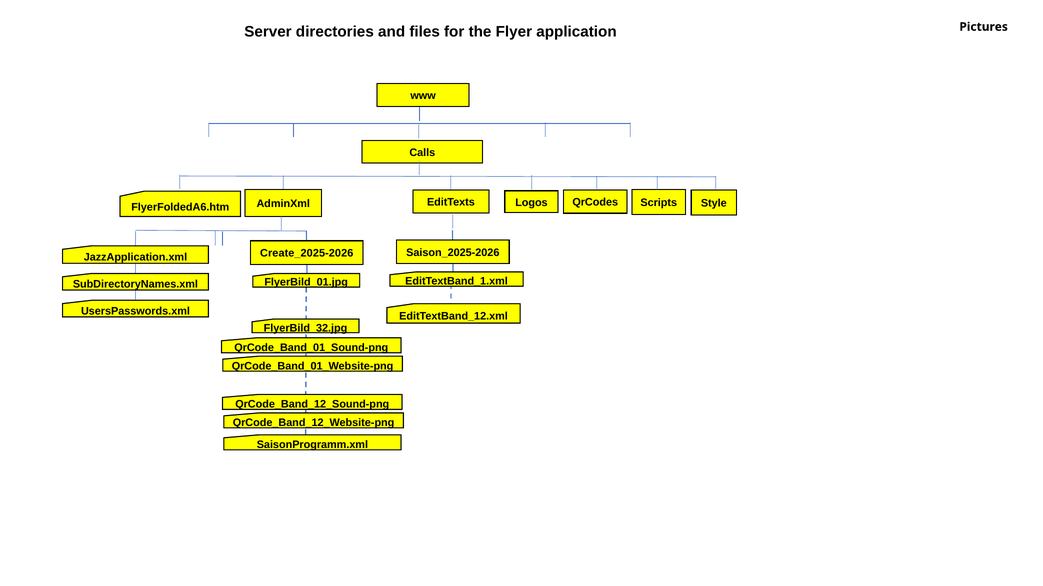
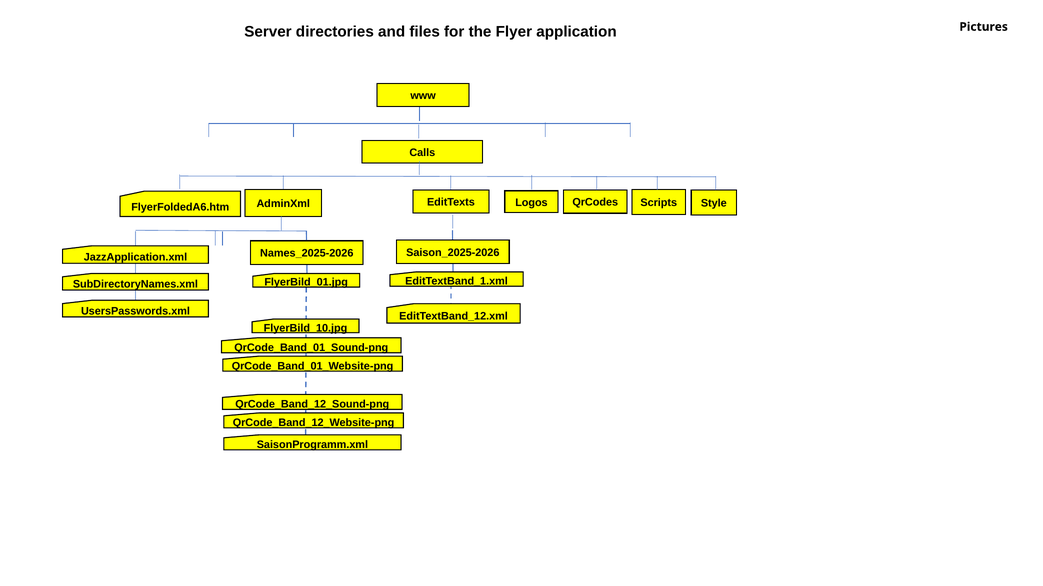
Create_2025-2026: Create_2025-2026 -> Names_2025-2026 (307, 254)
FlyerBild_32.jpg: FlyerBild_32.jpg -> FlyerBild_10.jpg (306, 328)
